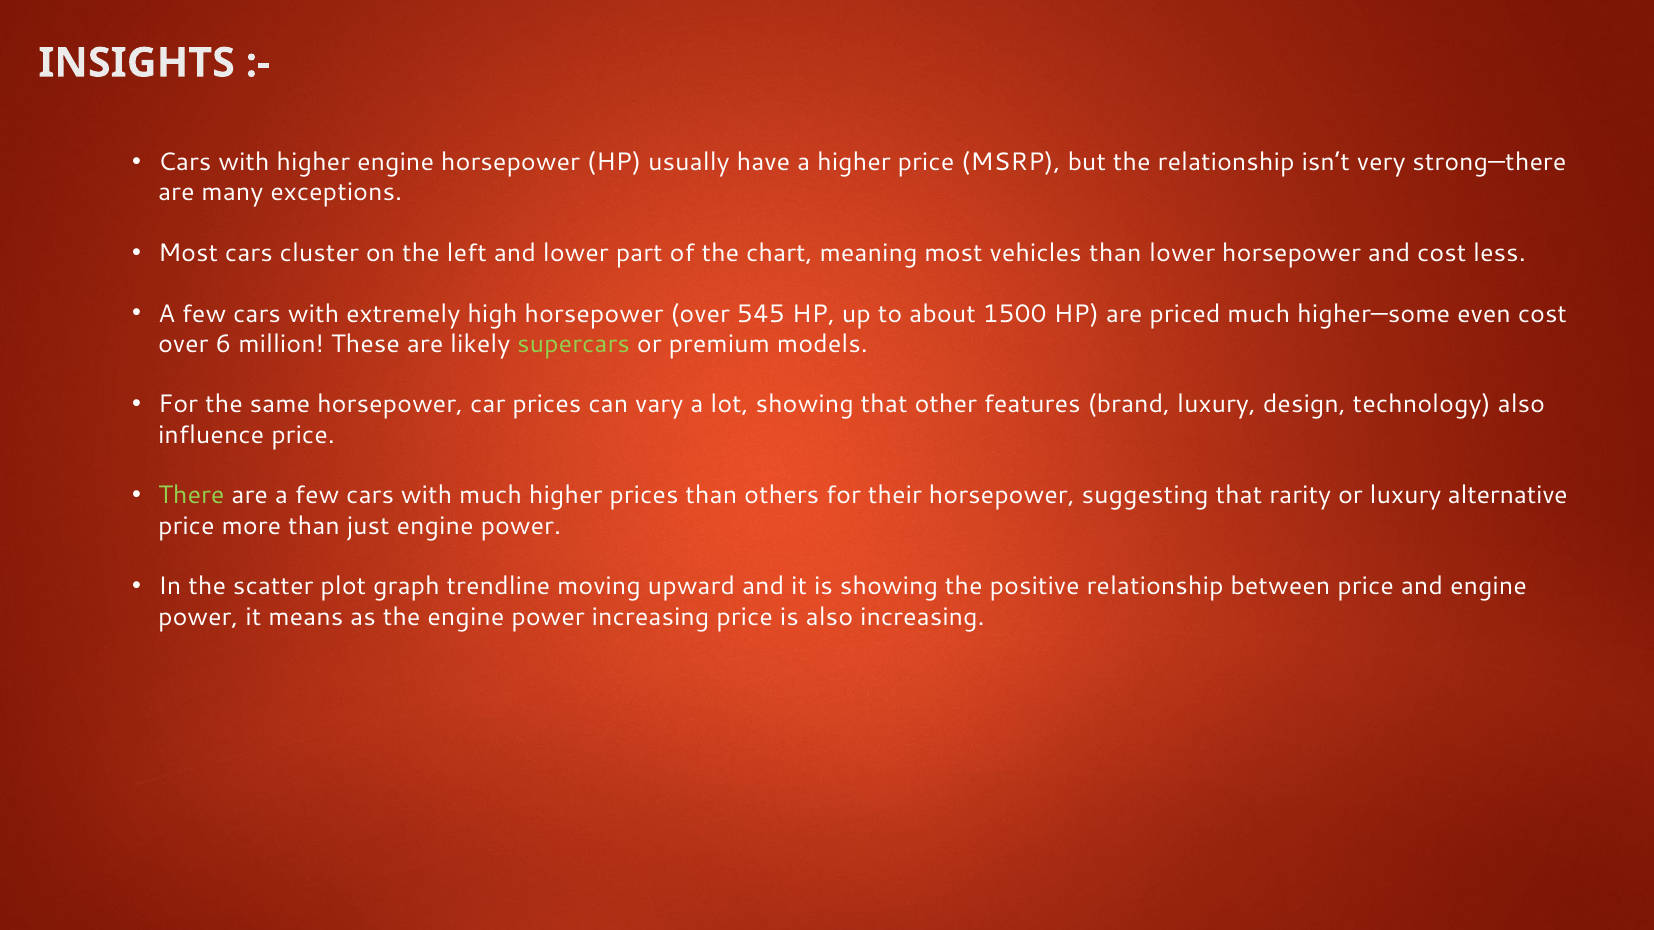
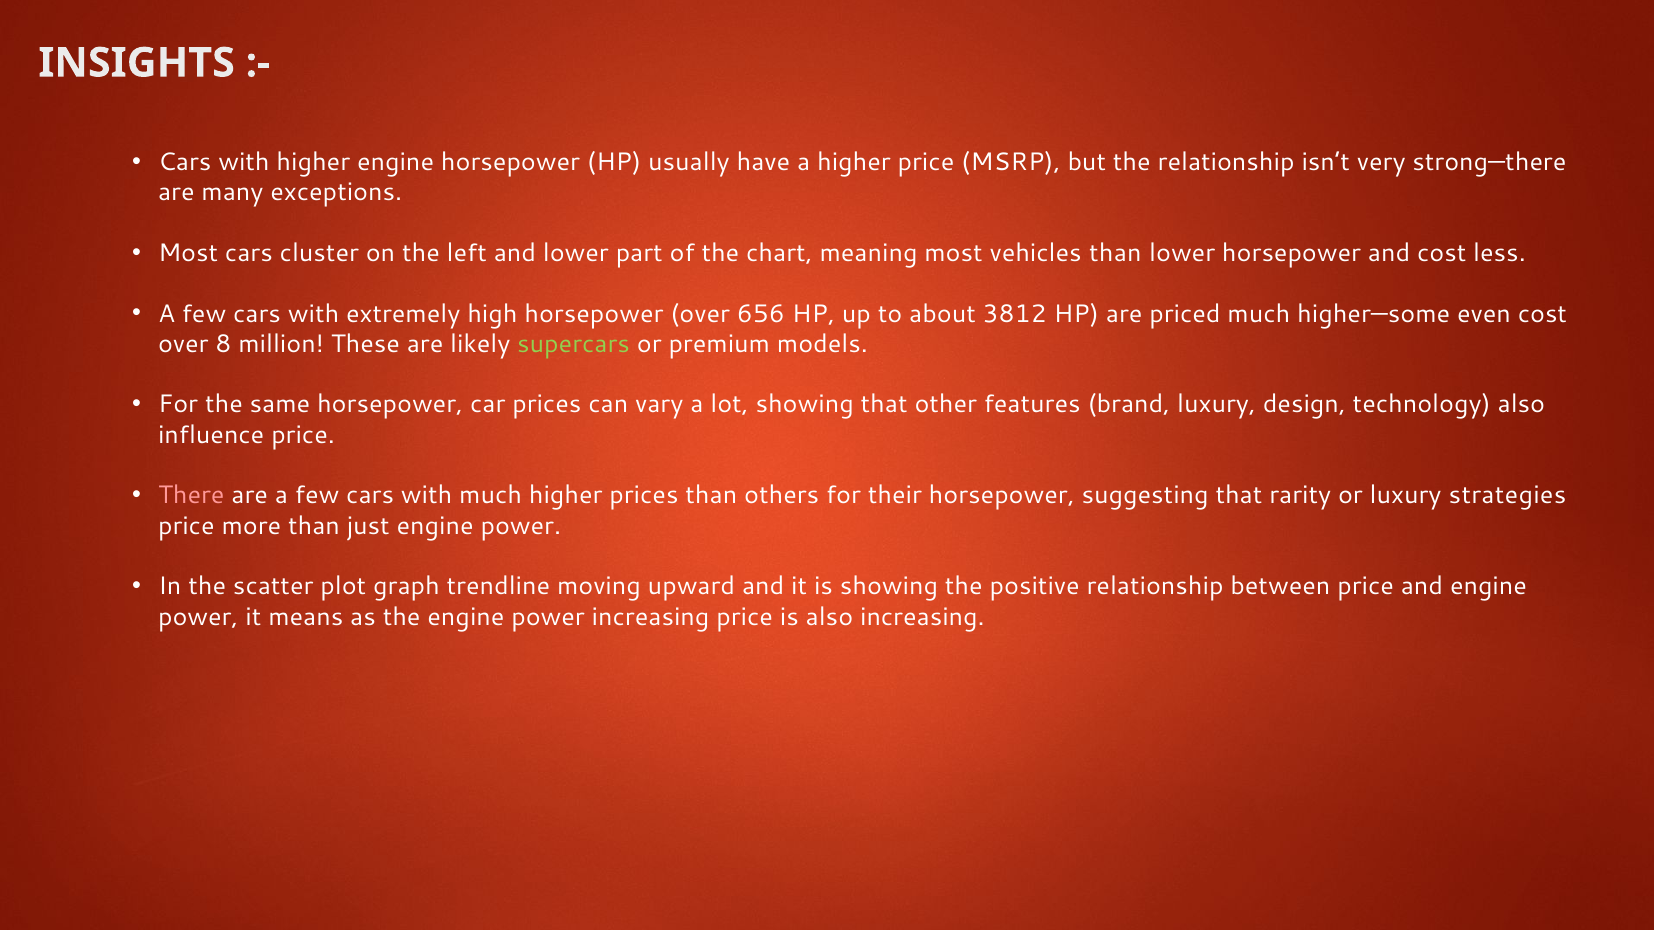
545: 545 -> 656 (761, 314)
1500: 1500 -> 3812 (1015, 314)
6: 6 -> 8 (223, 344)
There colour: light green -> pink (191, 496)
alternative: alternative -> strategies (1508, 496)
